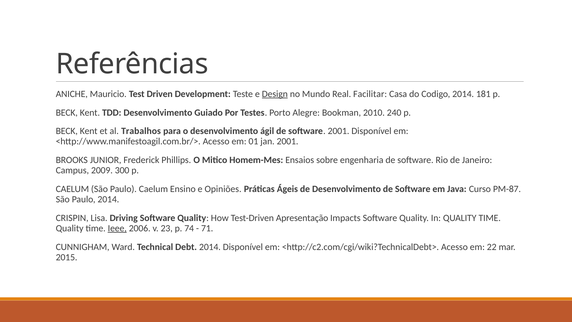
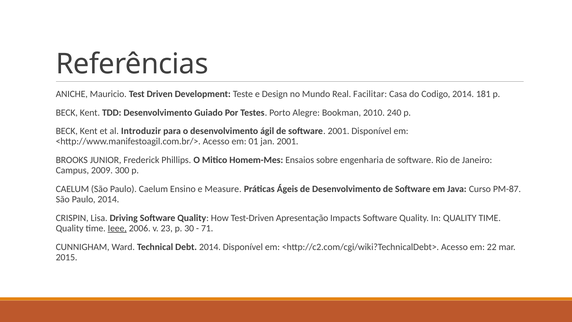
Design underline: present -> none (275, 94)
Trabalhos: Trabalhos -> Introduzir (141, 131)
Opiniões: Opiniões -> Measure (223, 189)
74: 74 -> 30 (189, 228)
